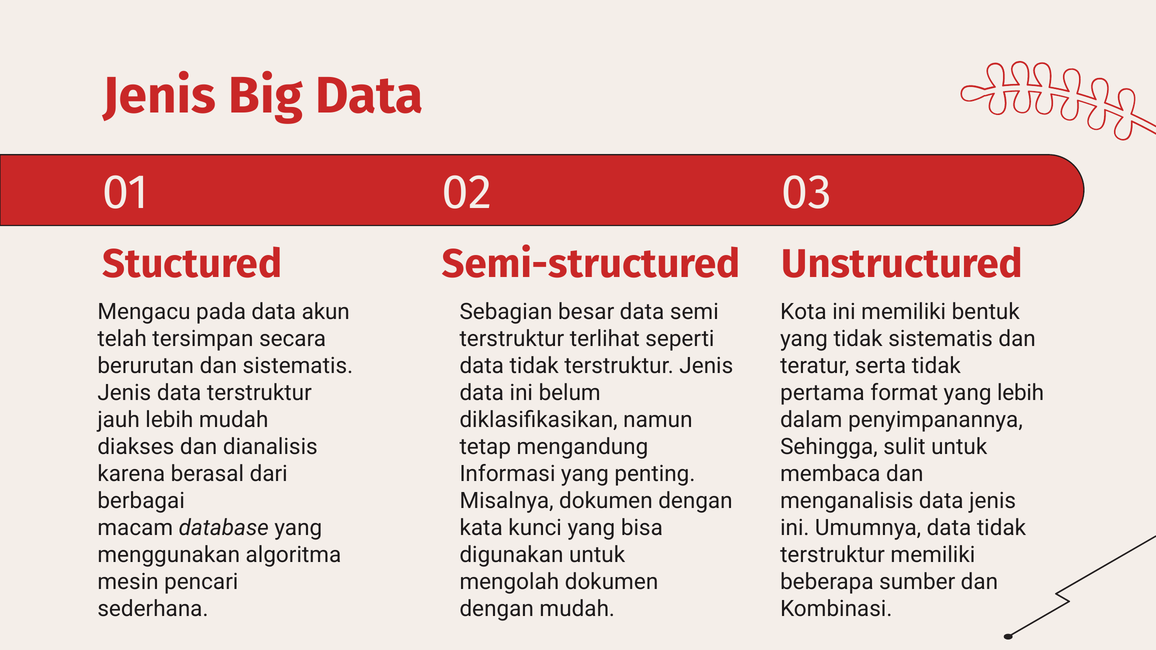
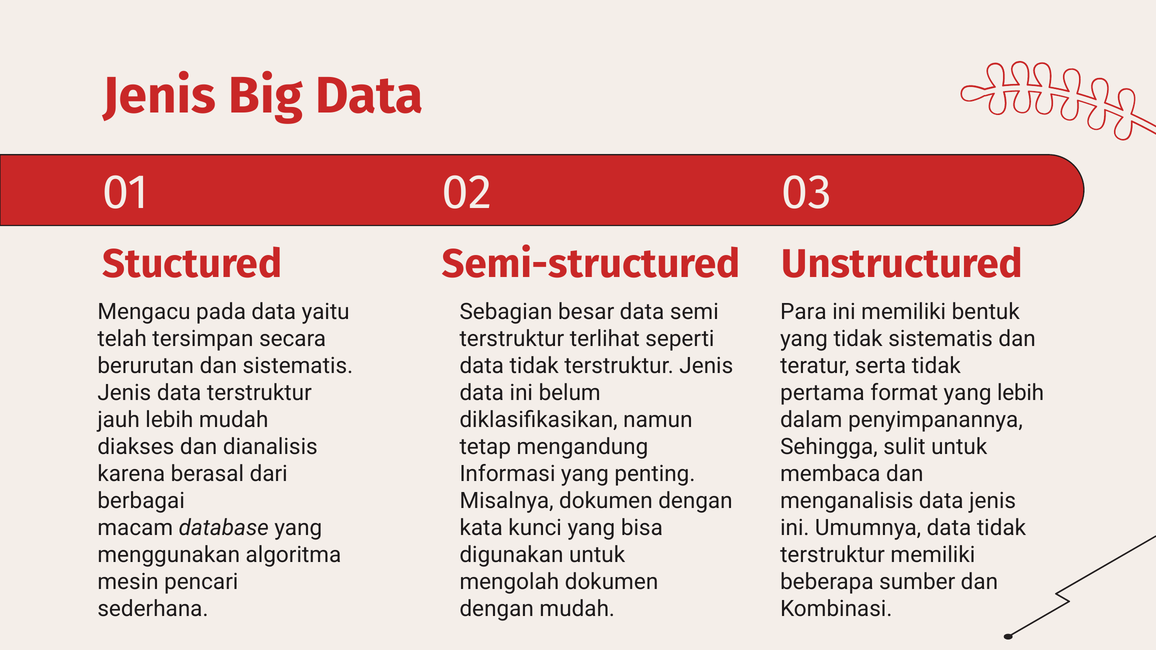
akun: akun -> yaitu (326, 312)
Kota: Kota -> Para (803, 312)
